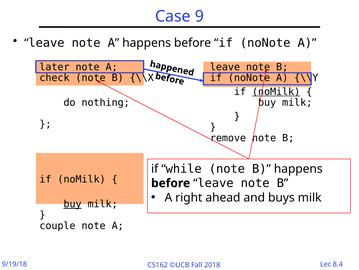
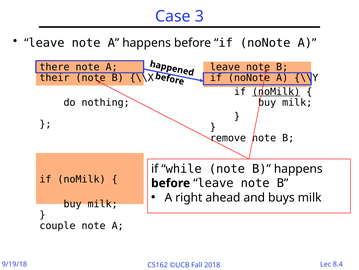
9: 9 -> 3 (199, 16)
later: later -> there (54, 67)
check: check -> their (54, 78)
buy underline: present -> none (73, 204)
